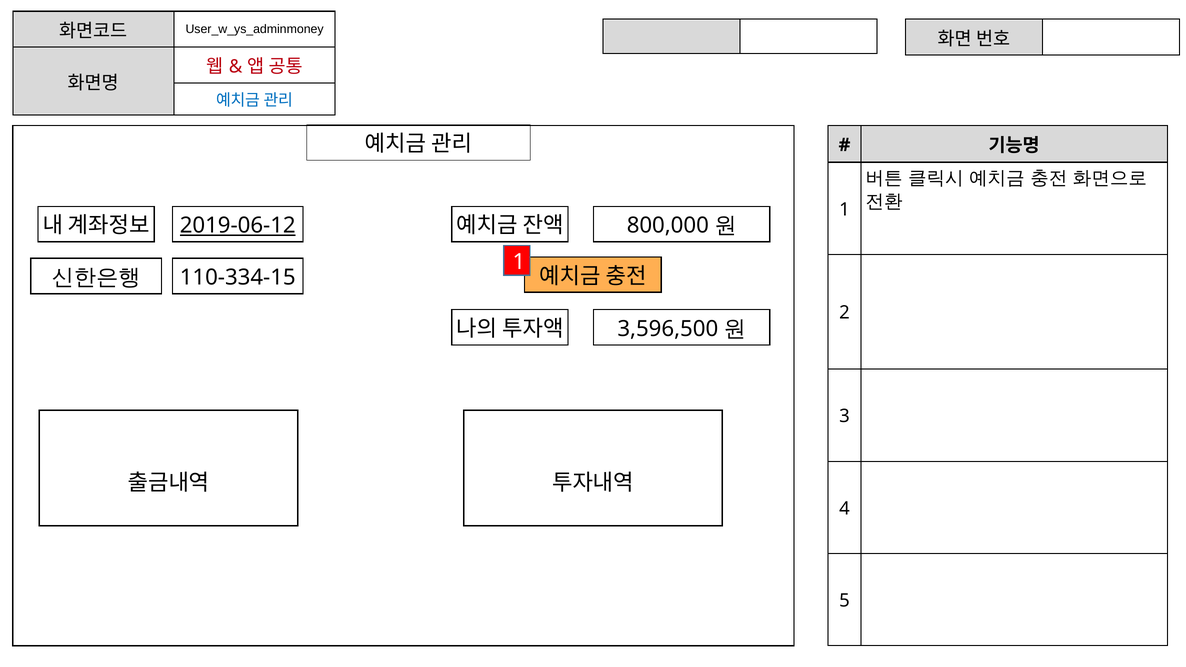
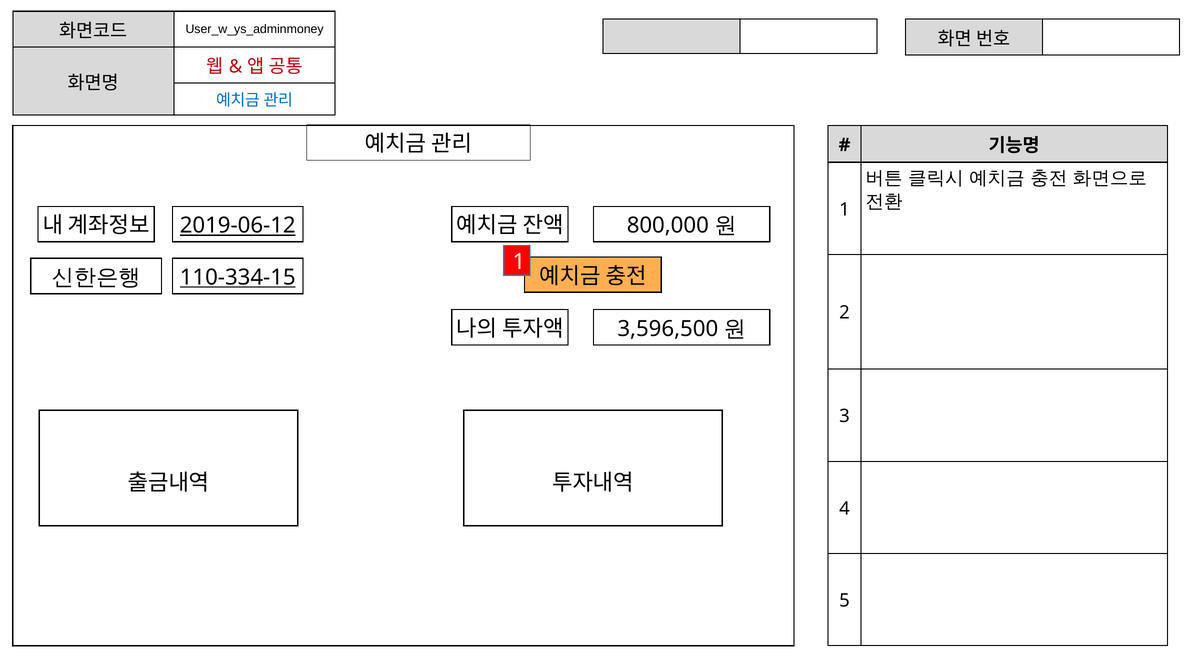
110-334-15 underline: none -> present (238, 278)
